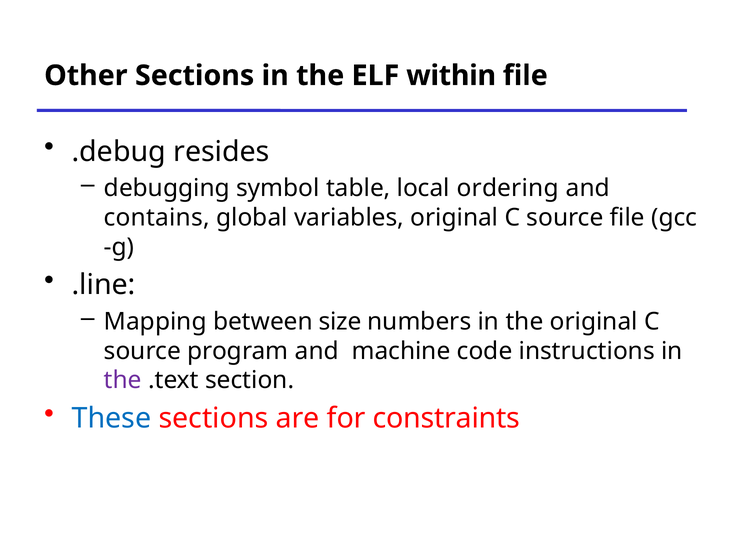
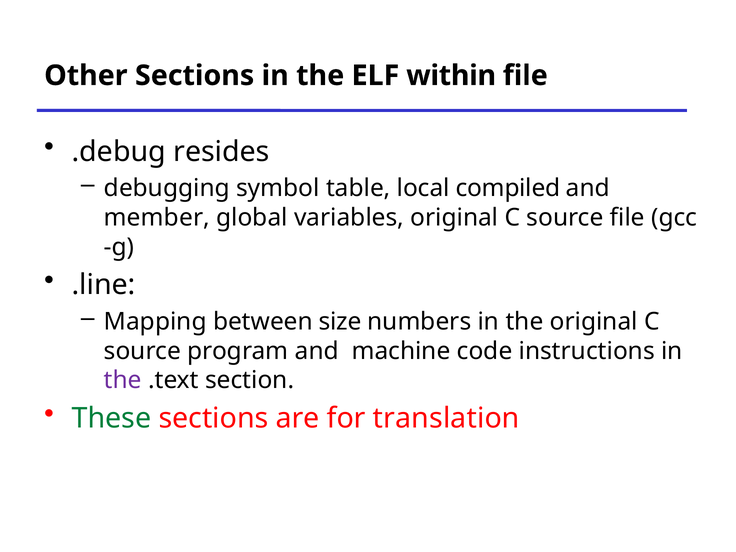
ordering: ordering -> compiled (508, 188)
contains: contains -> member (157, 218)
These colour: blue -> green (112, 418)
constraints: constraints -> translation (446, 418)
